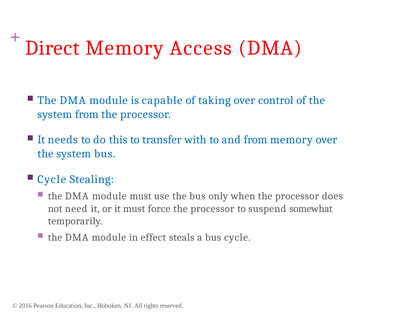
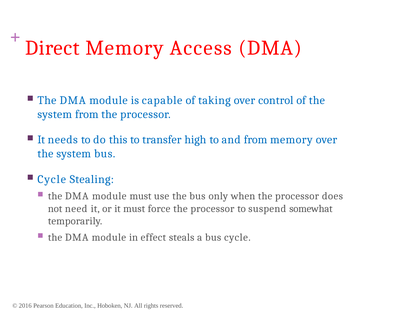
with: with -> high (195, 140)
